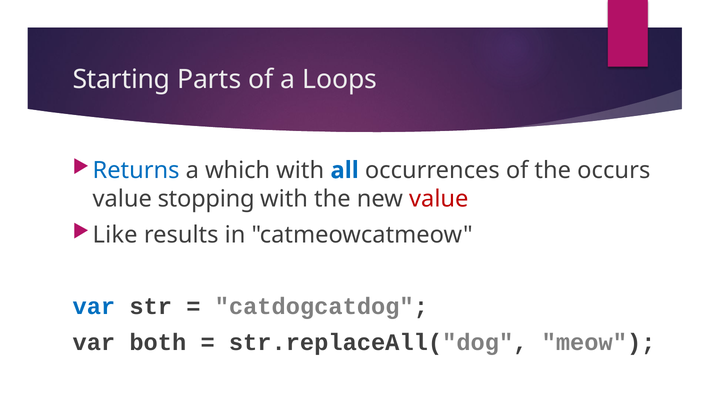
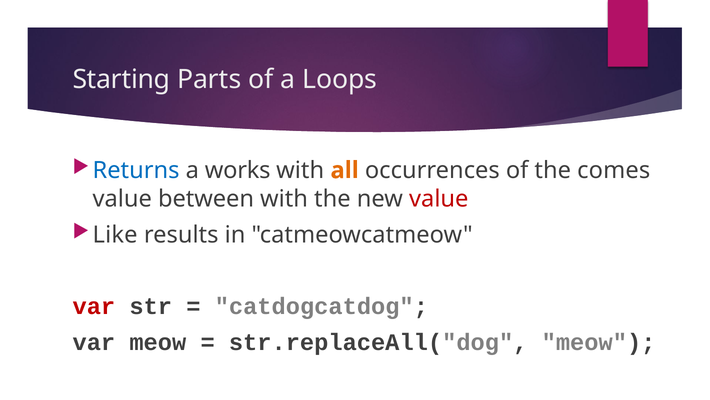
which: which -> works (238, 170)
all colour: blue -> orange (345, 170)
occurs: occurs -> comes (614, 170)
stopping: stopping -> between (206, 199)
var colour: blue -> red (94, 306)
var both: both -> meow (158, 342)
